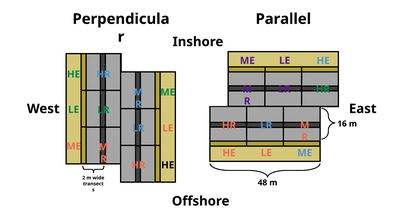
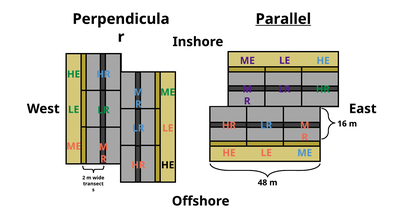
Parallel underline: none -> present (283, 19)
